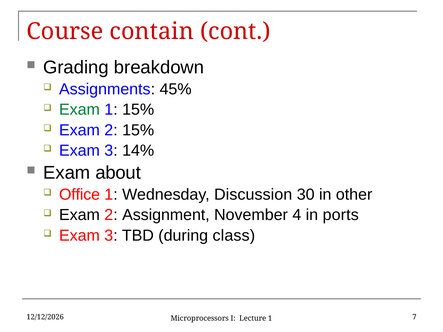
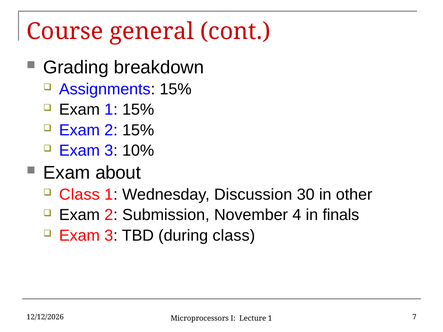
contain: contain -> general (152, 31)
Assignments 45%: 45% -> 15% (176, 89)
Exam colour: green -> black (79, 110)
14%: 14% -> 10% (138, 151)
Office: Office -> Class (79, 195)
Assignment: Assignment -> Submission (166, 215)
ports: ports -> finals (341, 215)
